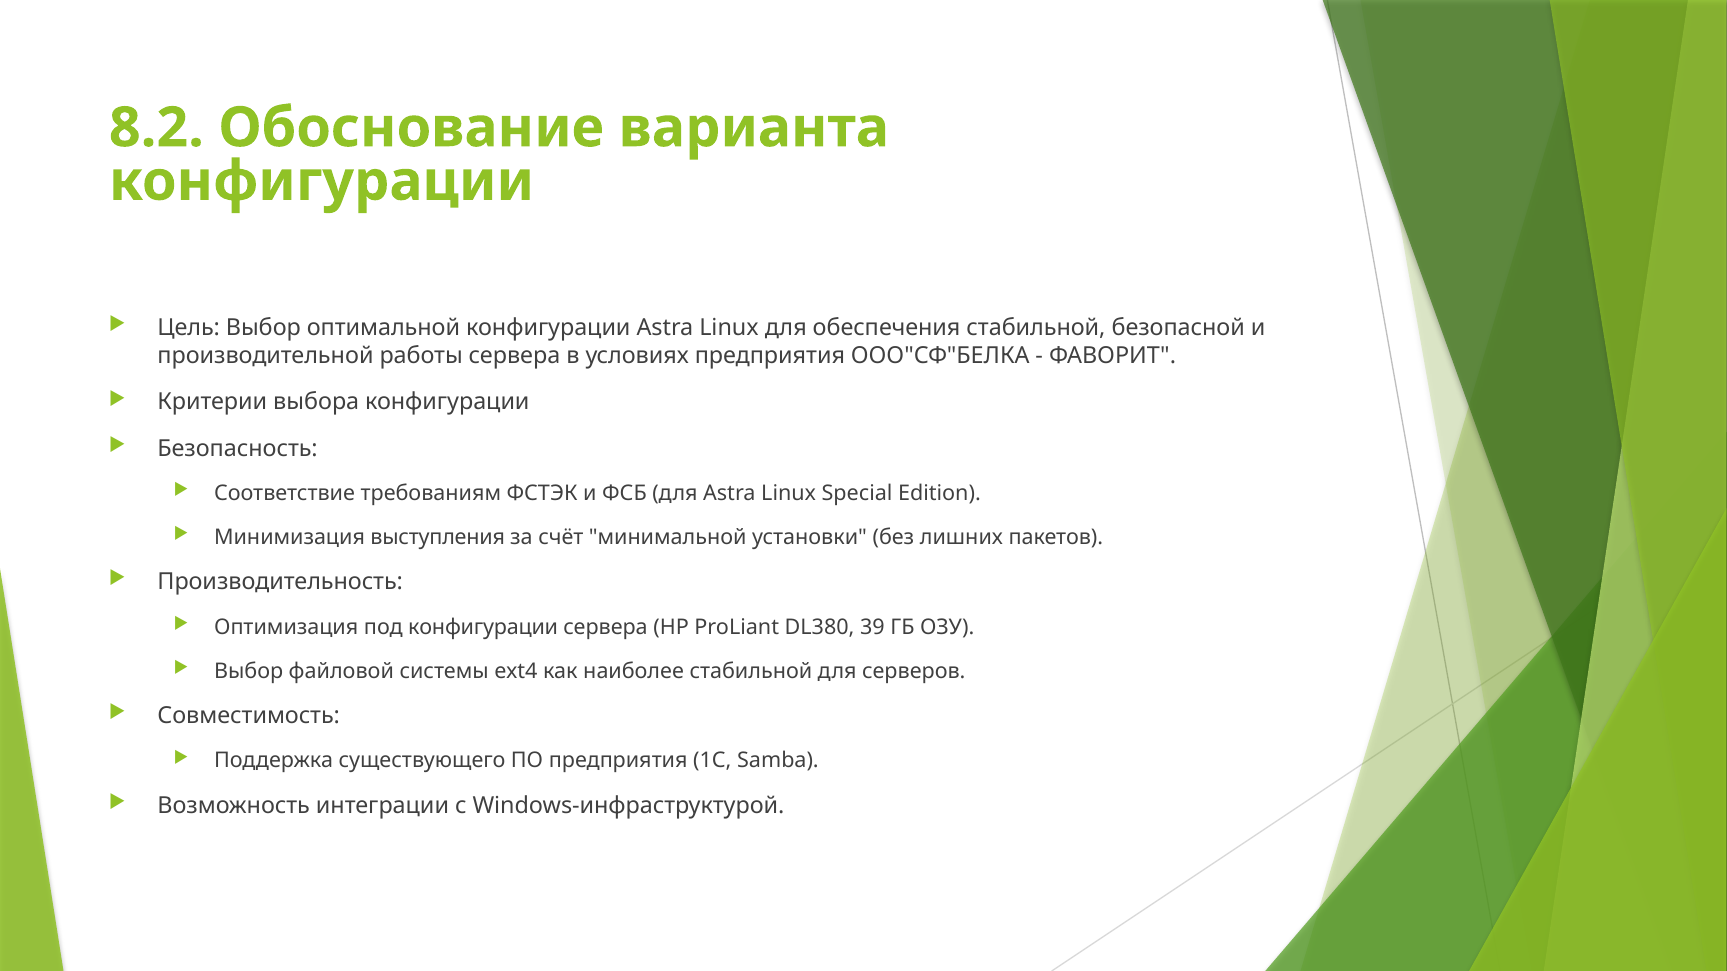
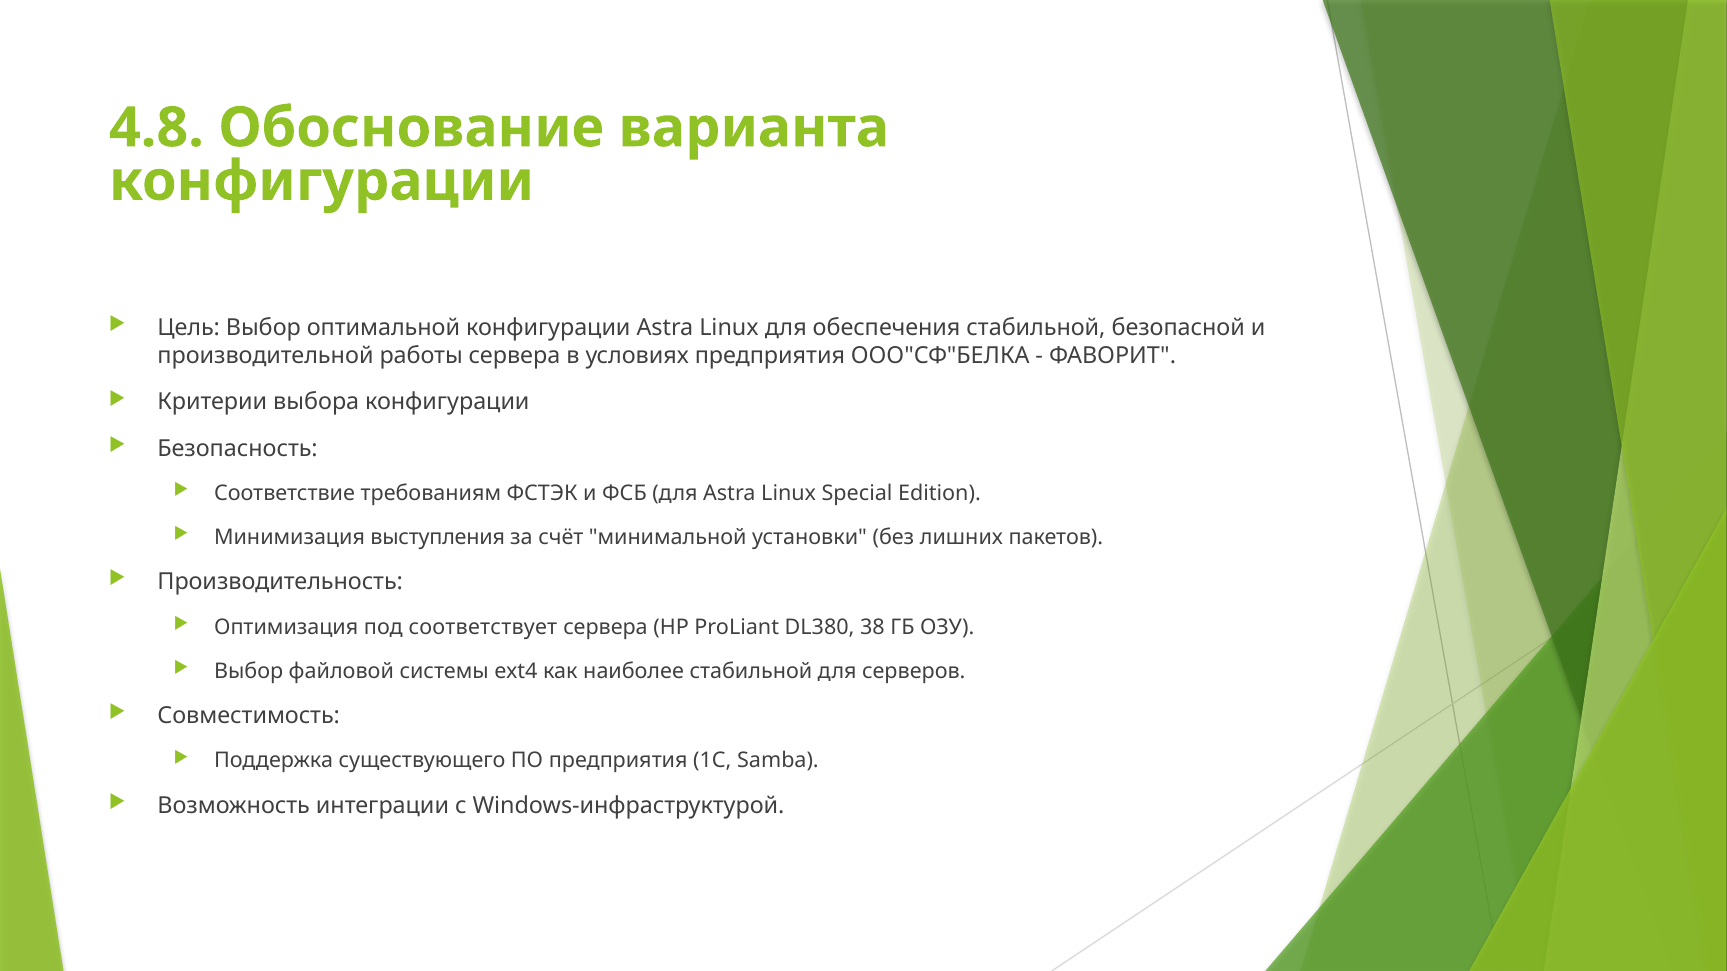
8.2: 8.2 -> 4.8 (156, 128)
под конфигурации: конфигурации -> соответствует (483, 627)
39: 39 -> 38 (872, 627)
